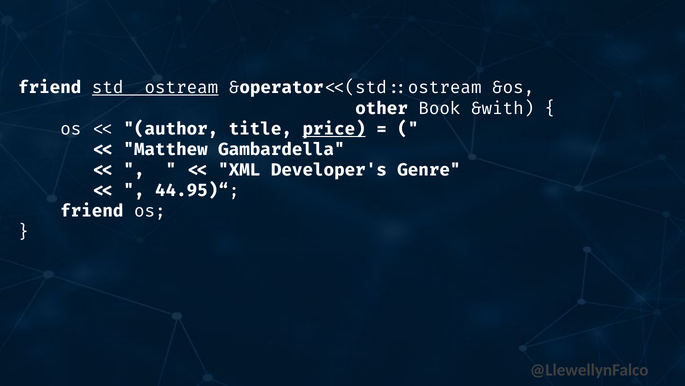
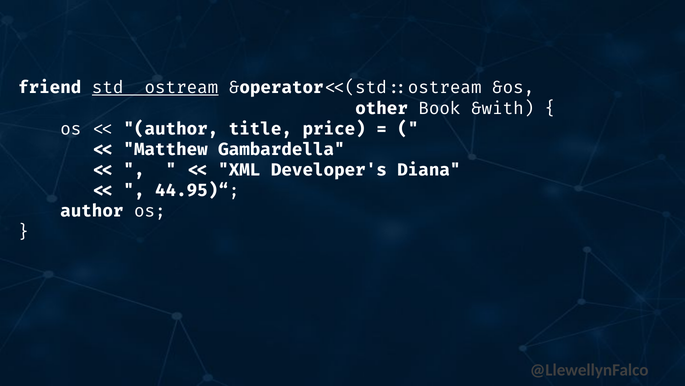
price underline: present -> none (334, 129)
Genre: Genre -> Diana (429, 170)
friend: friend -> author (92, 211)
